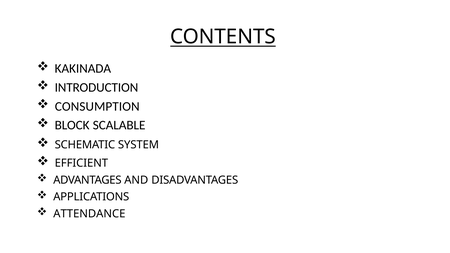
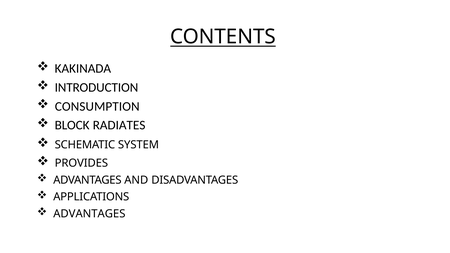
SCALABLE: SCALABLE -> RADIATES (119, 125)
EFFICIENT: EFFICIENT -> PROVIDES (81, 163)
ATTENDANCE: ATTENDANCE -> ADVANTAGES (89, 214)
